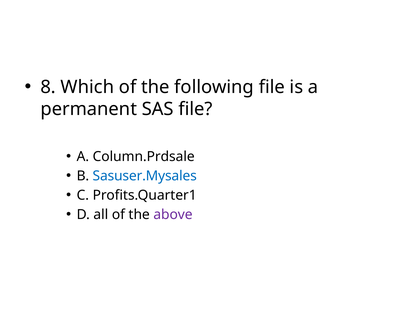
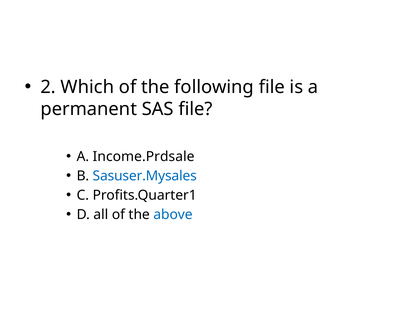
8: 8 -> 2 (48, 87)
Column.Prdsale: Column.Prdsale -> Income.Prdsale (144, 156)
above colour: purple -> blue (173, 214)
